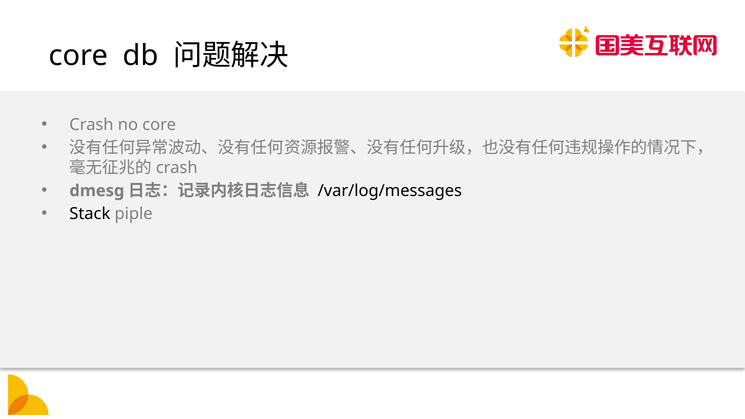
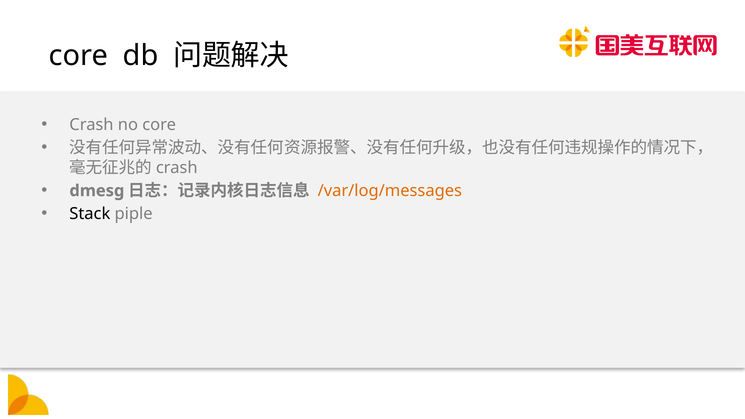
/var/log/messages colour: black -> orange (390, 191)
